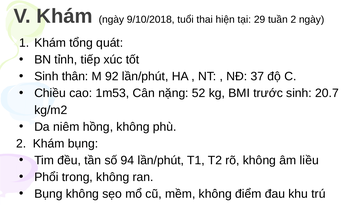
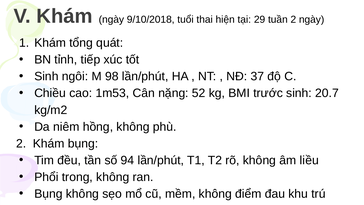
thân: thân -> ngôi (75, 76)
92: 92 -> 98 (112, 76)
